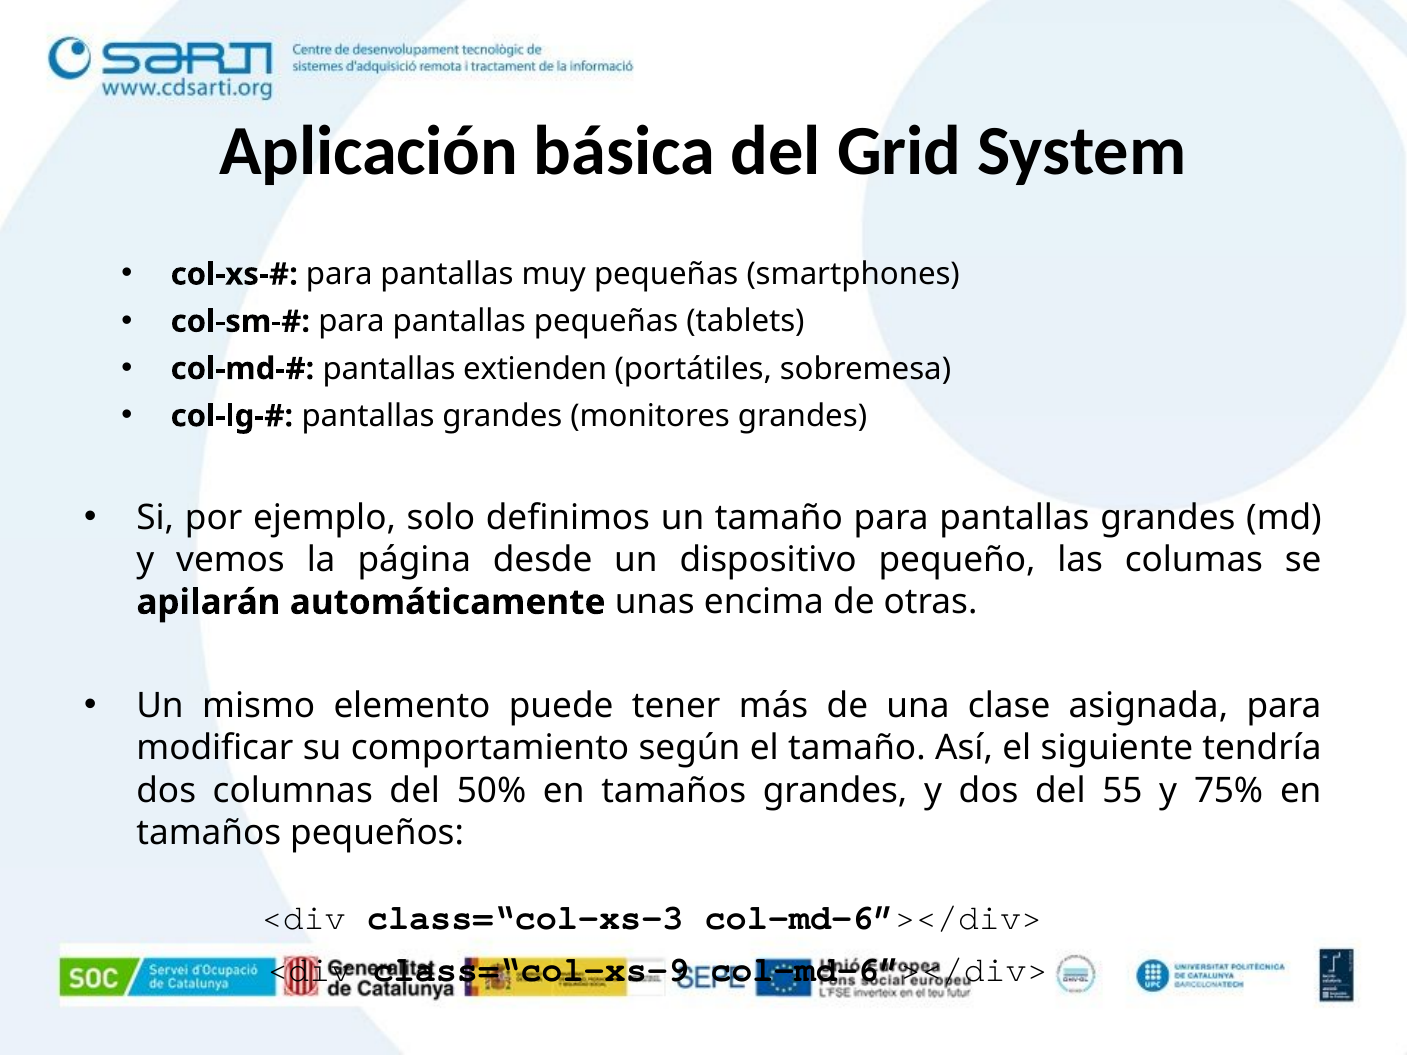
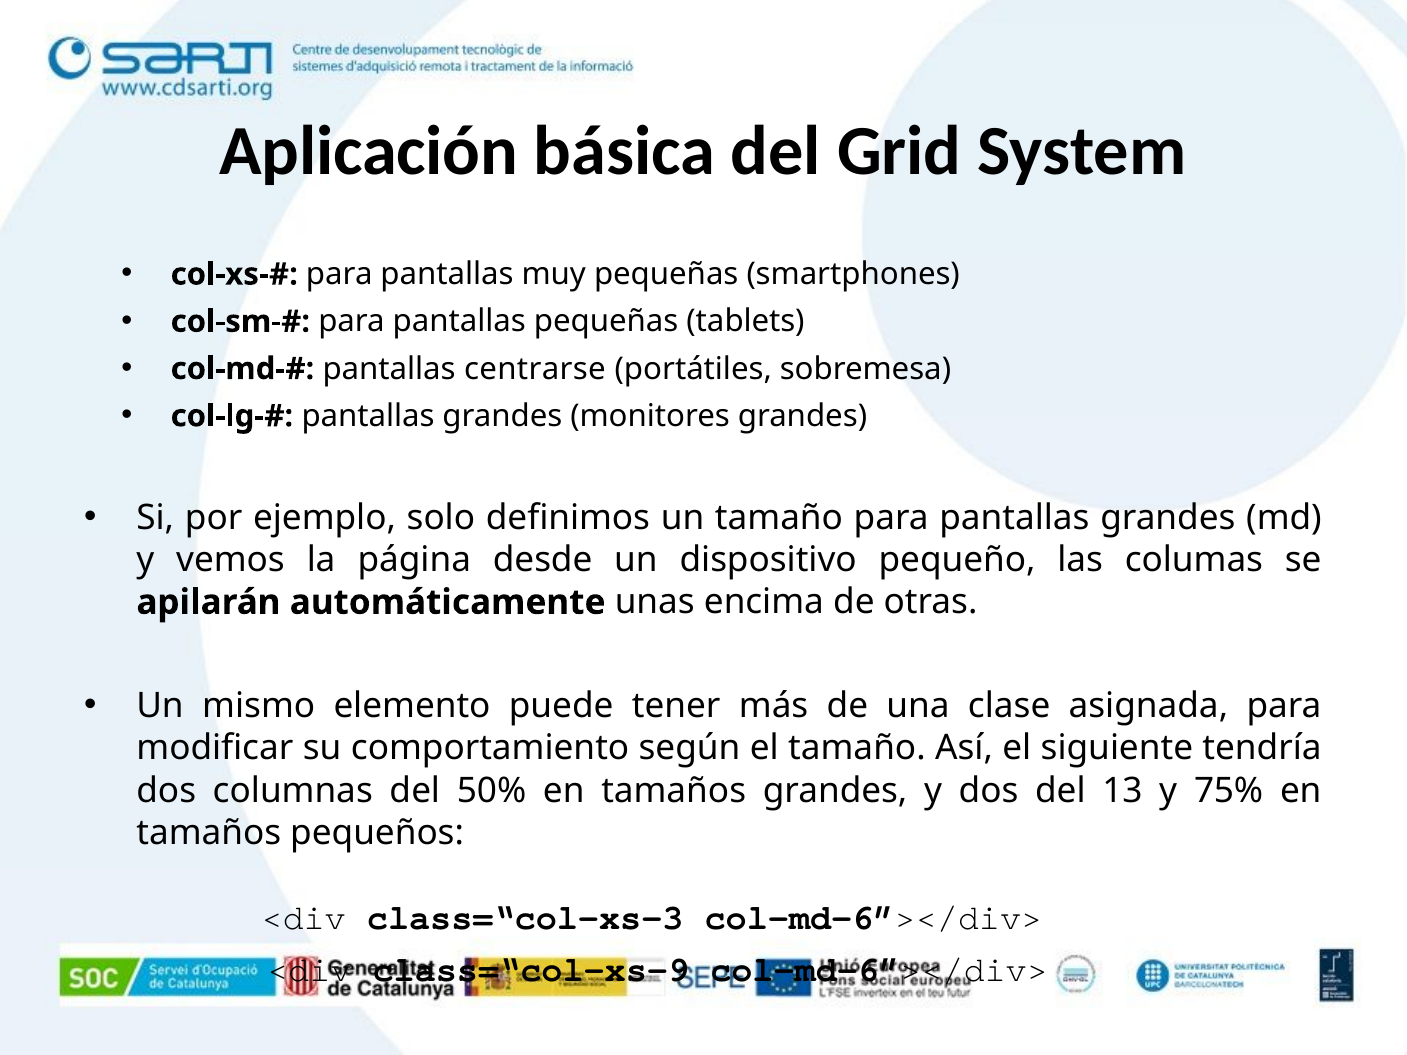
extienden: extienden -> centrarse (535, 369)
55: 55 -> 13 (1122, 791)
